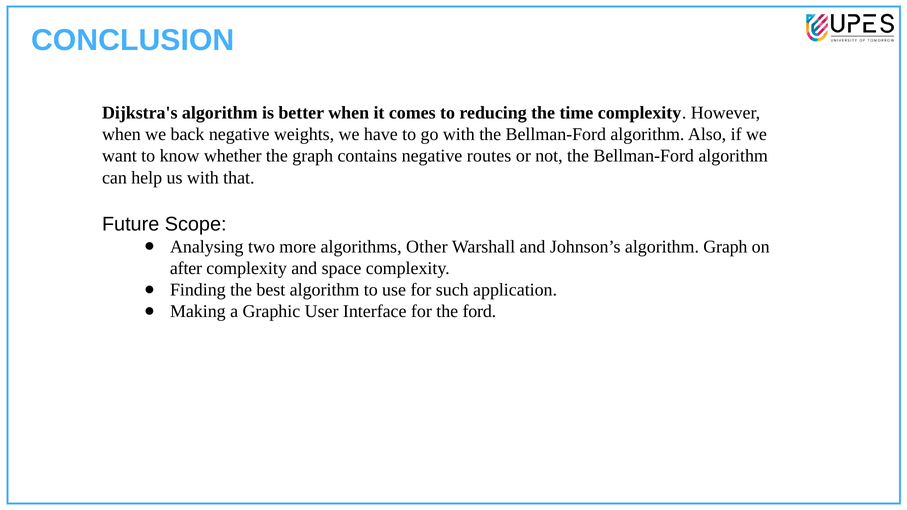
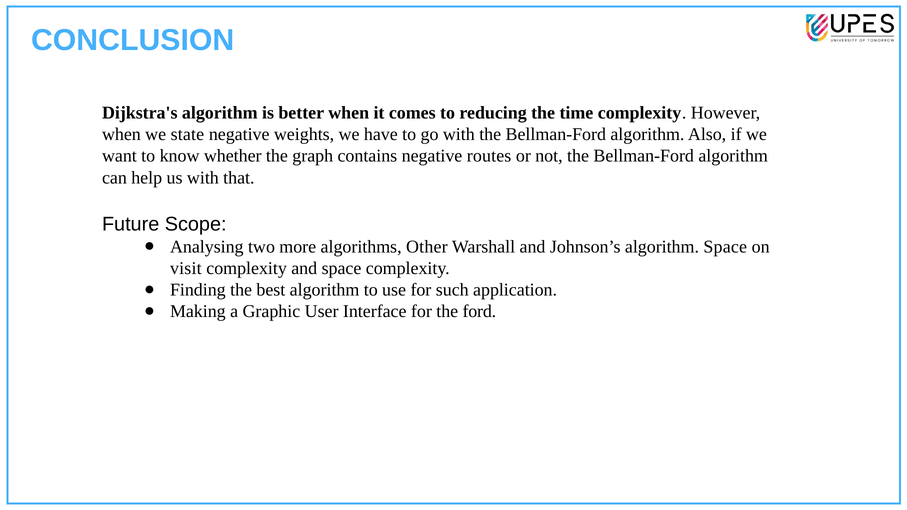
back: back -> state (187, 135)
algorithm Graph: Graph -> Space (725, 247)
after: after -> visit (186, 268)
